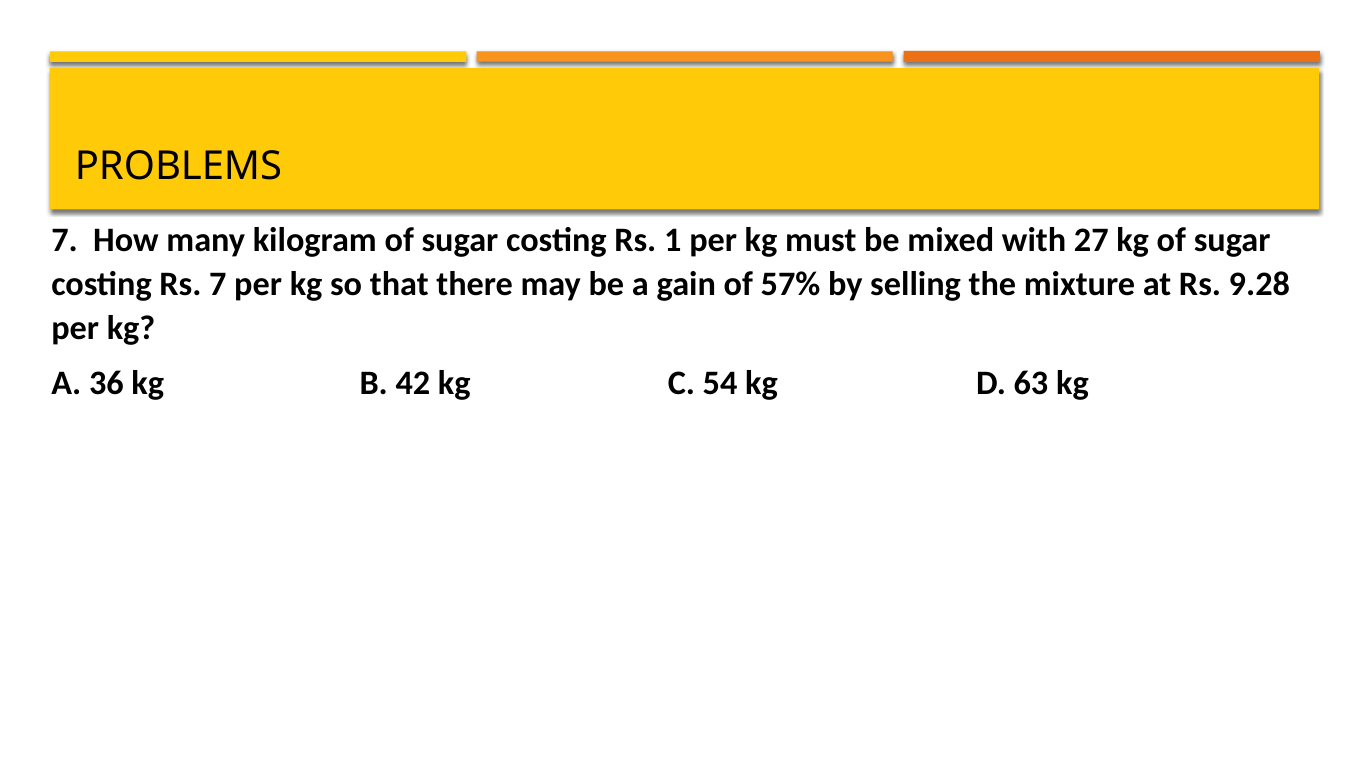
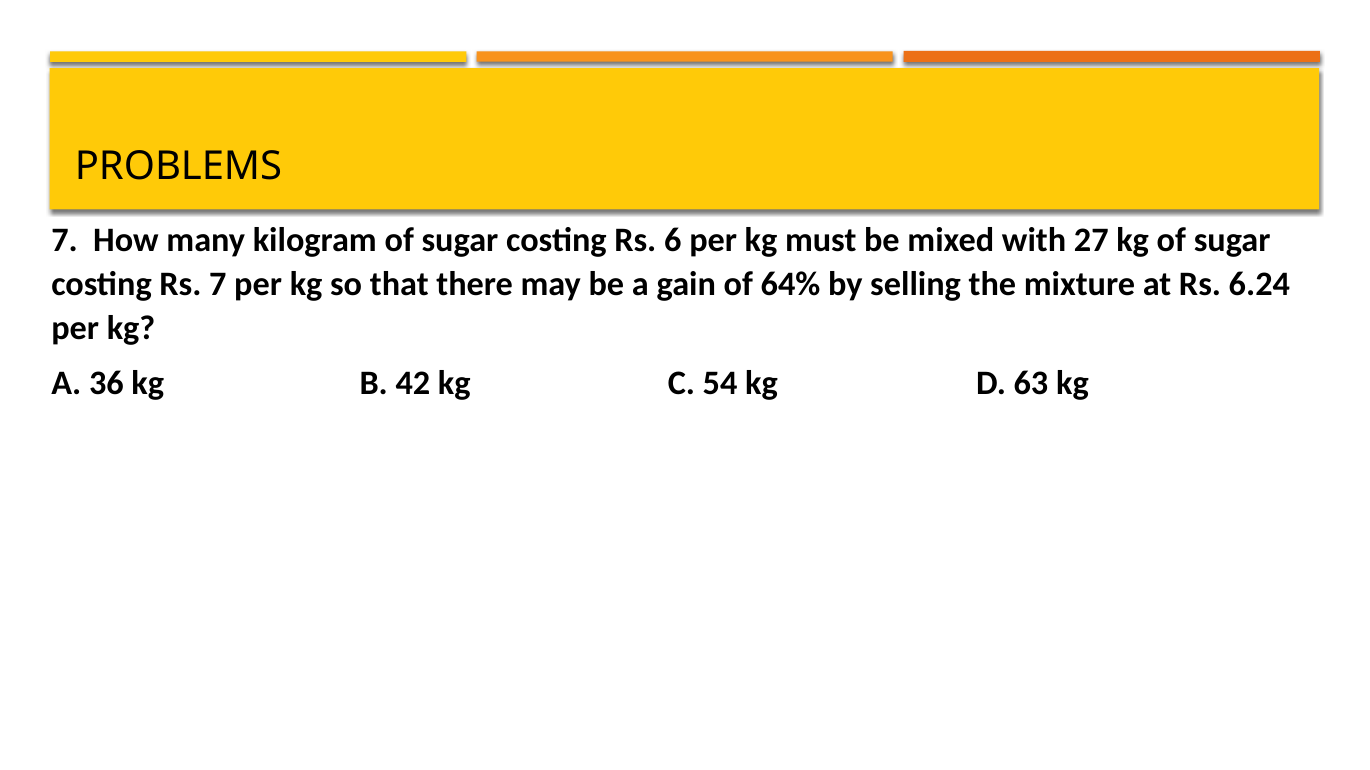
1: 1 -> 6 (673, 240)
57%: 57% -> 64% (791, 284)
9.28: 9.28 -> 6.24 (1259, 284)
